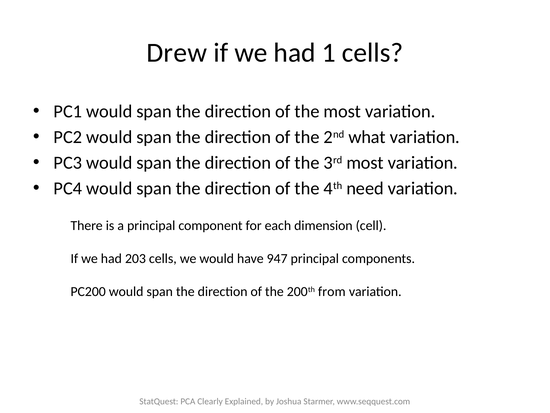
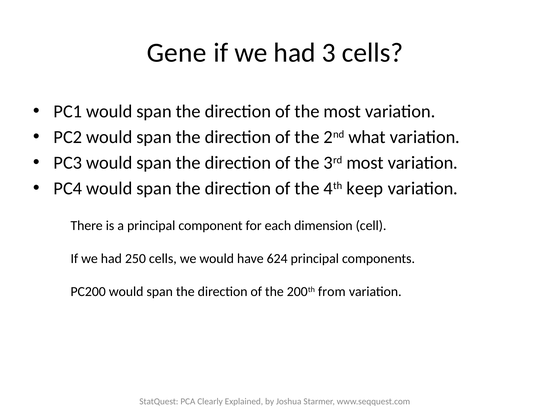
Drew: Drew -> Gene (177, 53)
1: 1 -> 3 (329, 53)
need: need -> keep (365, 188)
203: 203 -> 250 (135, 258)
947: 947 -> 624 (277, 258)
